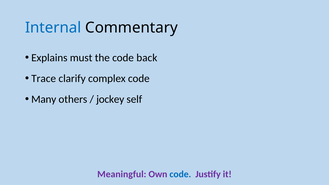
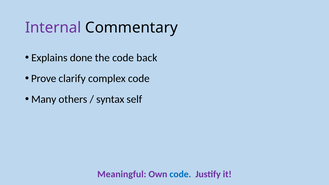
Internal colour: blue -> purple (53, 28)
must: must -> done (81, 58)
Trace: Trace -> Prove (44, 79)
jockey: jockey -> syntax (110, 99)
